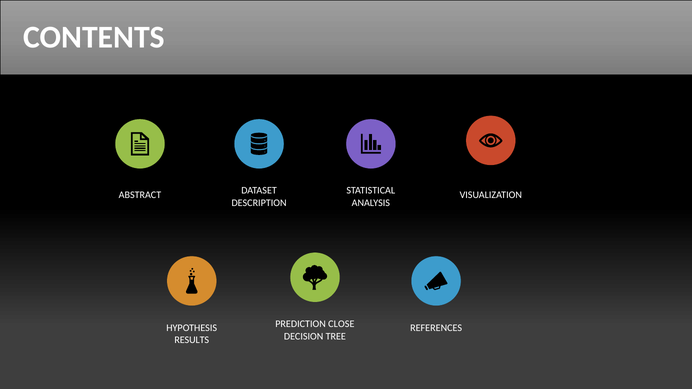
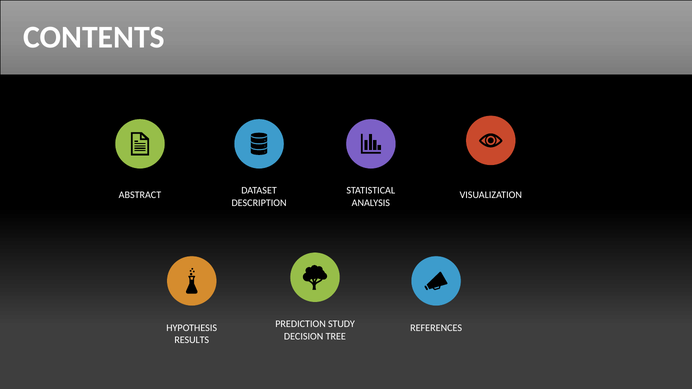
CLOSE: CLOSE -> STUDY (341, 324)
